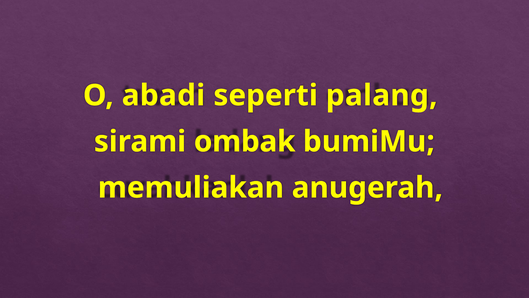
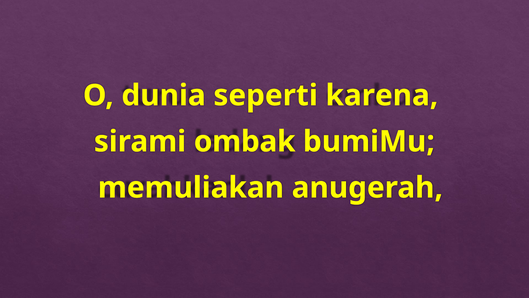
abadi: abadi -> dunia (164, 95)
palang: palang -> karena (382, 95)
